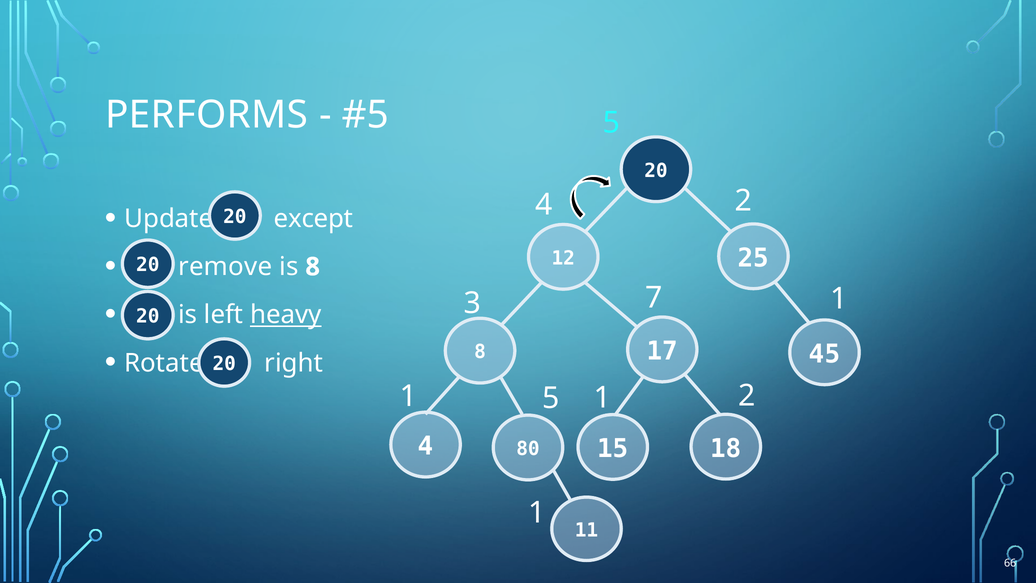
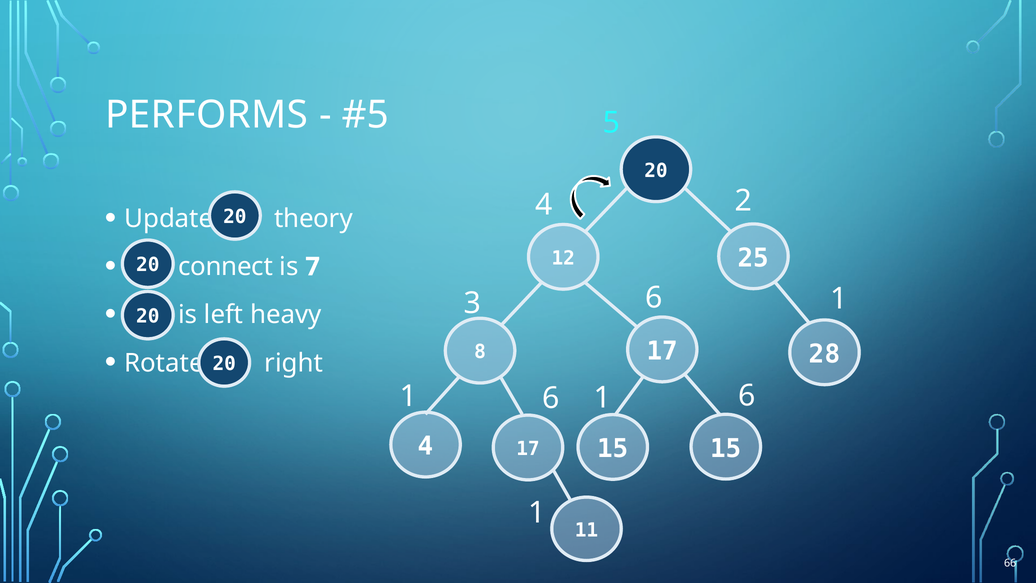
except: except -> theory (313, 219)
remove: remove -> connect (226, 267)
is 8: 8 -> 7 (313, 267)
3 7: 7 -> 6 (654, 298)
heavy underline: present -> none (286, 315)
45: 45 -> 28 (825, 354)
5: 5 -> 6 (551, 398)
2: 2 -> 6 (747, 395)
4 80: 80 -> 17 (528, 449)
15 18: 18 -> 15 (726, 448)
